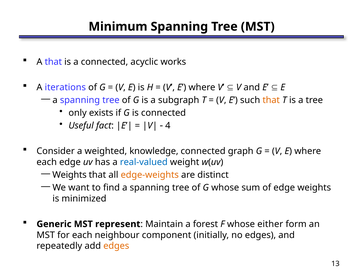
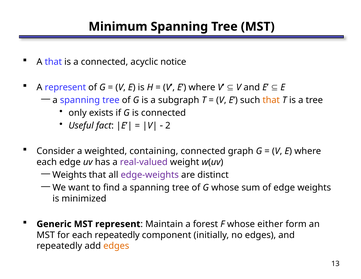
works: works -> notice (173, 62)
A iterations: iterations -> represent (65, 87)
4: 4 -> 2 (168, 126)
knowledge: knowledge -> containing (154, 151)
real-valued colour: blue -> purple (144, 162)
edge-weights colour: orange -> purple (150, 175)
each neighbour: neighbour -> repeatedly (117, 235)
